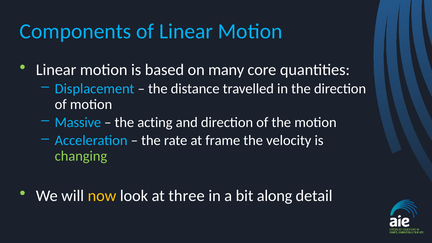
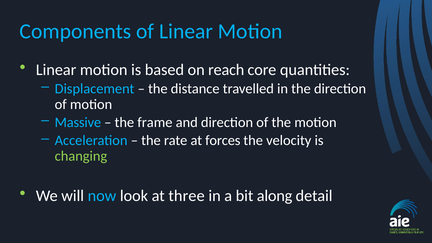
many: many -> reach (226, 70)
acting: acting -> frame (155, 122)
frame: frame -> forces (223, 141)
now colour: yellow -> light blue (102, 196)
